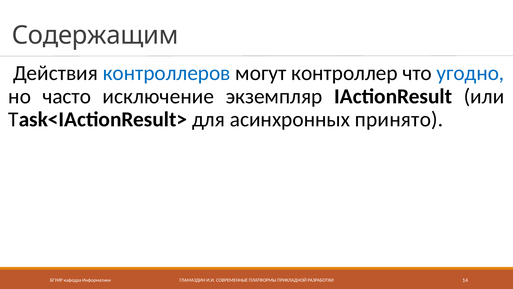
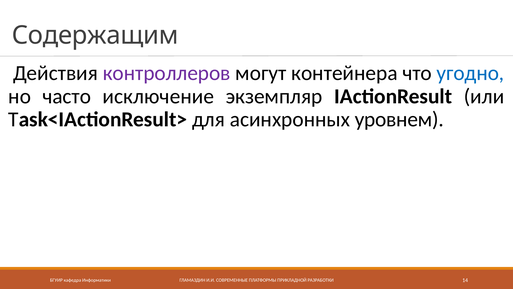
контроллеров colour: blue -> purple (167, 73)
контроллер: контроллер -> контейнера (344, 73)
принято: принято -> уровнем (399, 119)
